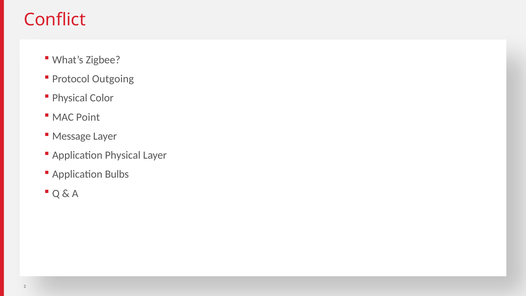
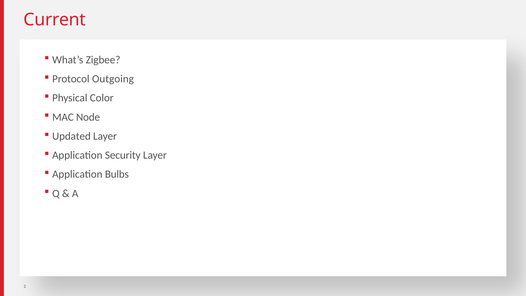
Conflict: Conflict -> Current (55, 20)
Point: Point -> Node (88, 117)
Message: Message -> Updated (71, 136)
Application Physical: Physical -> Security (123, 155)
